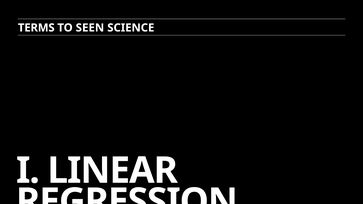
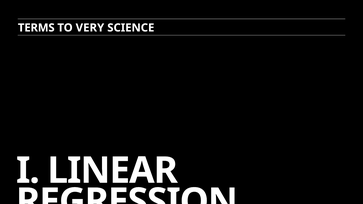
SEEN: SEEN -> VERY (90, 28)
